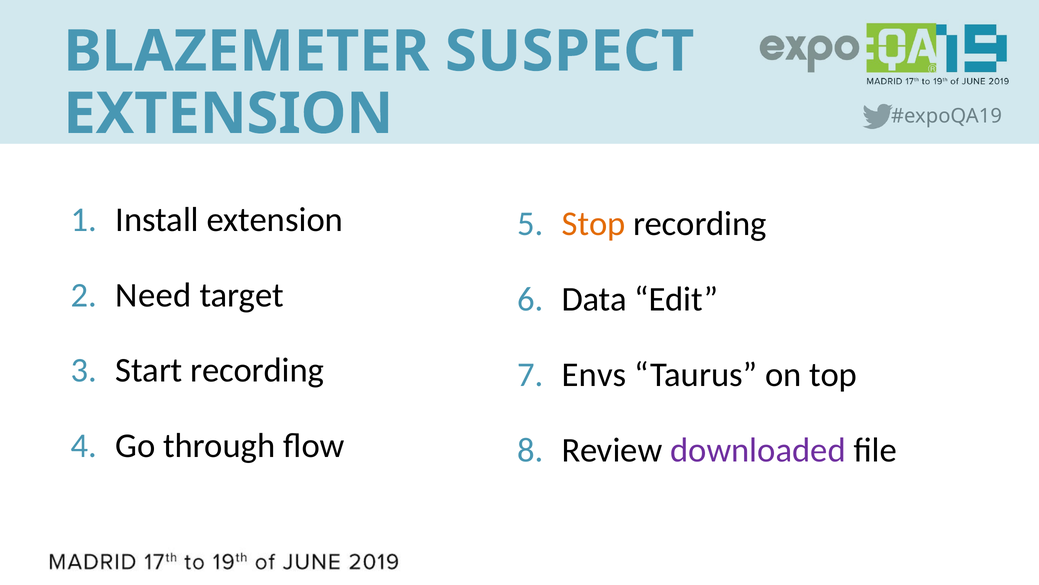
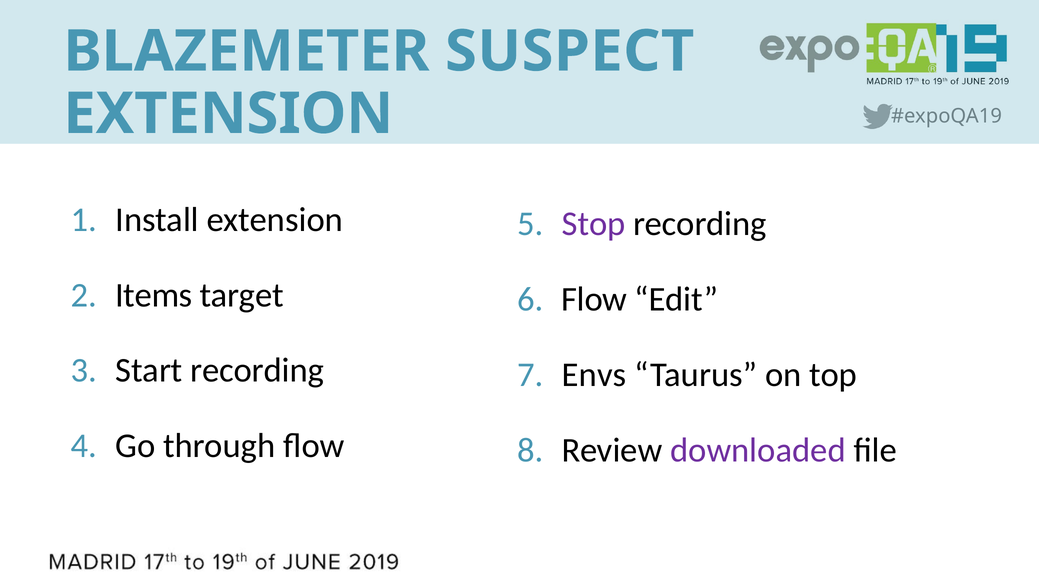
Stop colour: orange -> purple (594, 224)
Need: Need -> Items (154, 295)
Data: Data -> Flow (594, 299)
